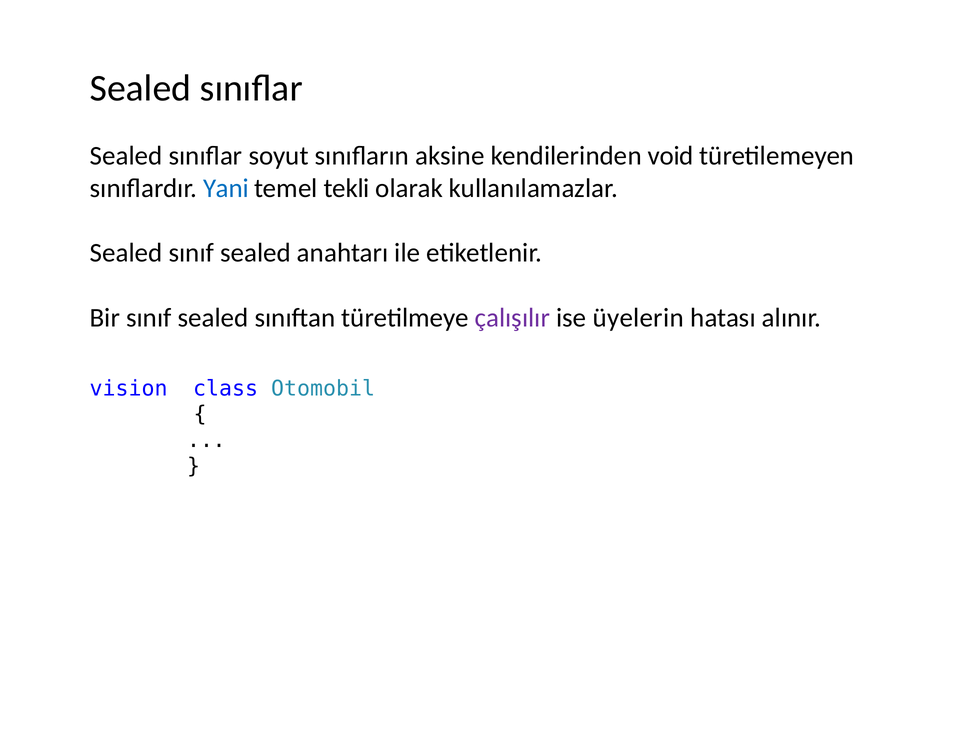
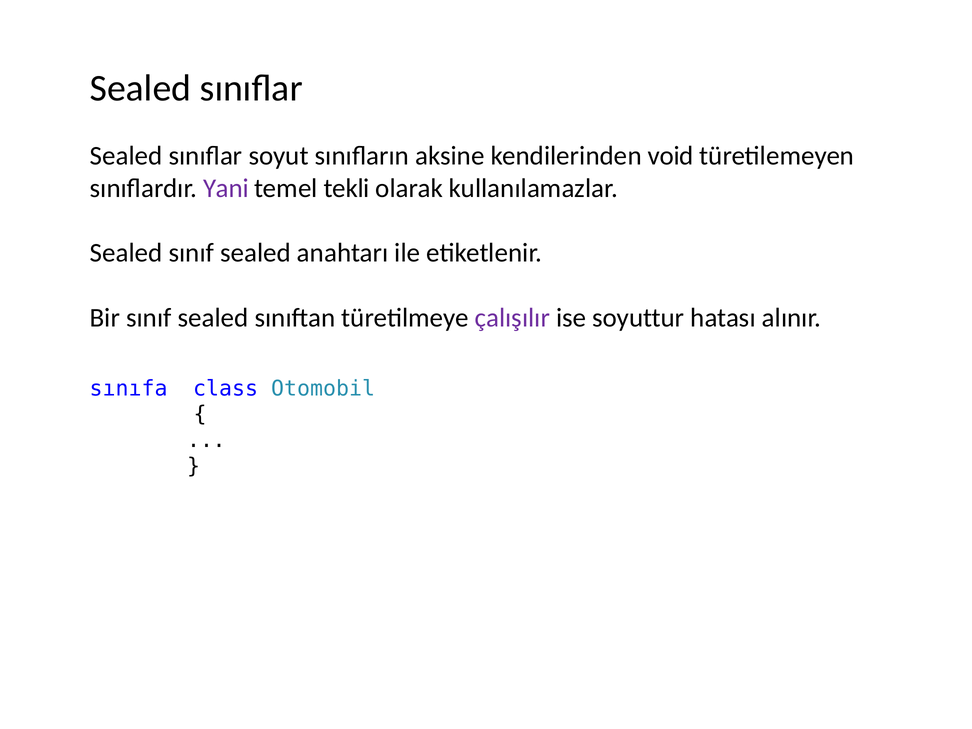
Yani colour: blue -> purple (226, 188)
üyelerin: üyelerin -> soyuttur (638, 318)
vision: vision -> sınıfa (129, 388)
